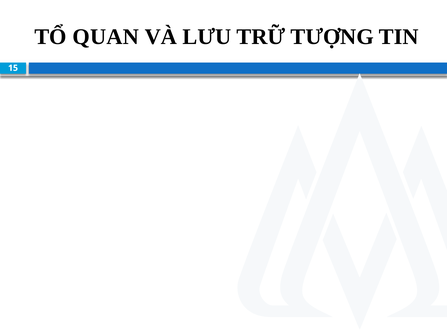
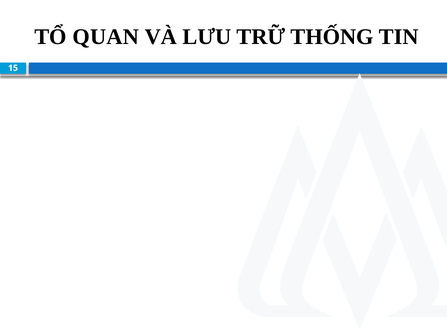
TƯỢNG: TƯỢNG -> THỐNG (332, 37)
